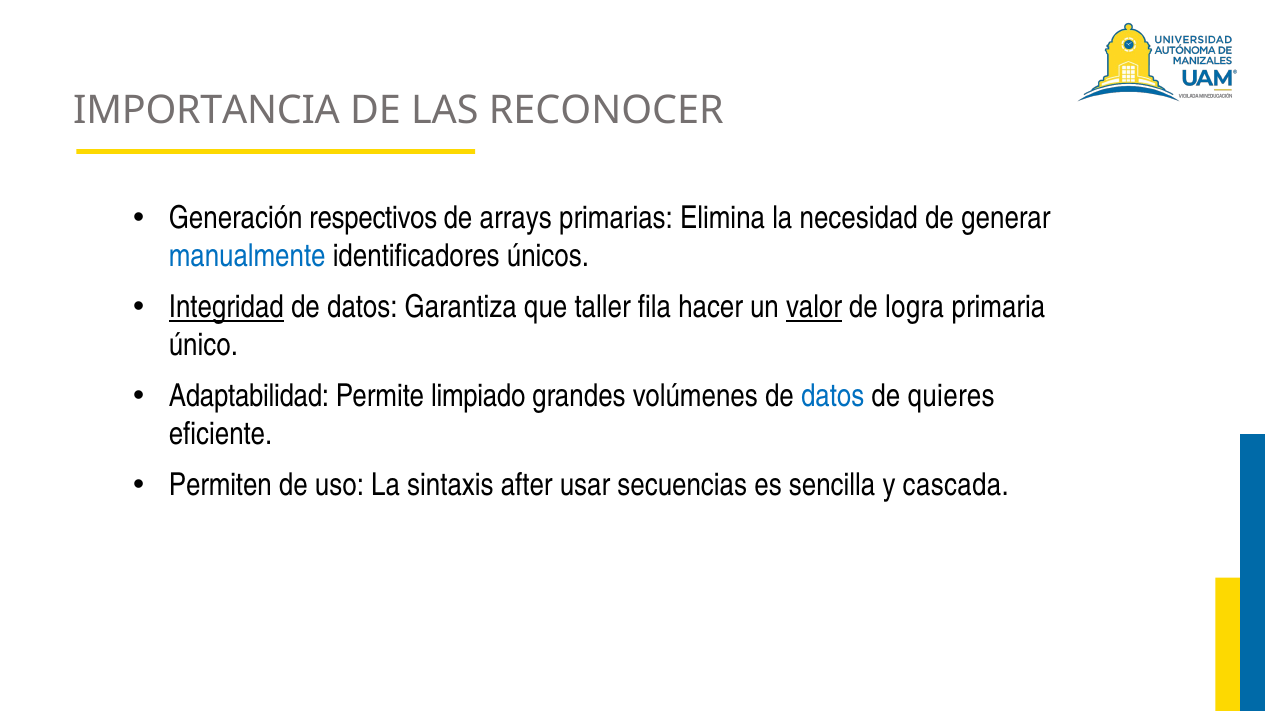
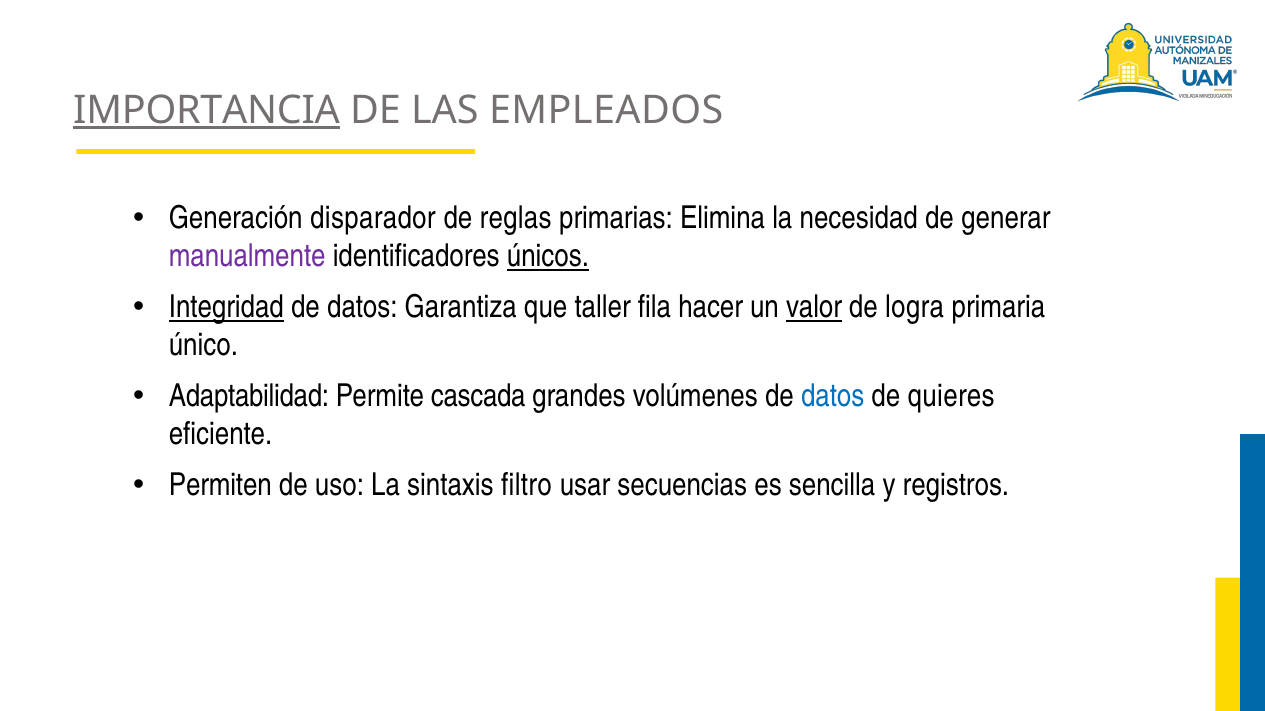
IMPORTANCIA underline: none -> present (207, 111)
RECONOCER: RECONOCER -> EMPLEADOS (606, 111)
respectivos: respectivos -> disparador (373, 219)
arrays: arrays -> reglas (516, 219)
manualmente colour: blue -> purple (247, 257)
únicos underline: none -> present (548, 257)
limpiado: limpiado -> cascada (478, 397)
after: after -> filtro (527, 486)
cascada: cascada -> registros (956, 486)
